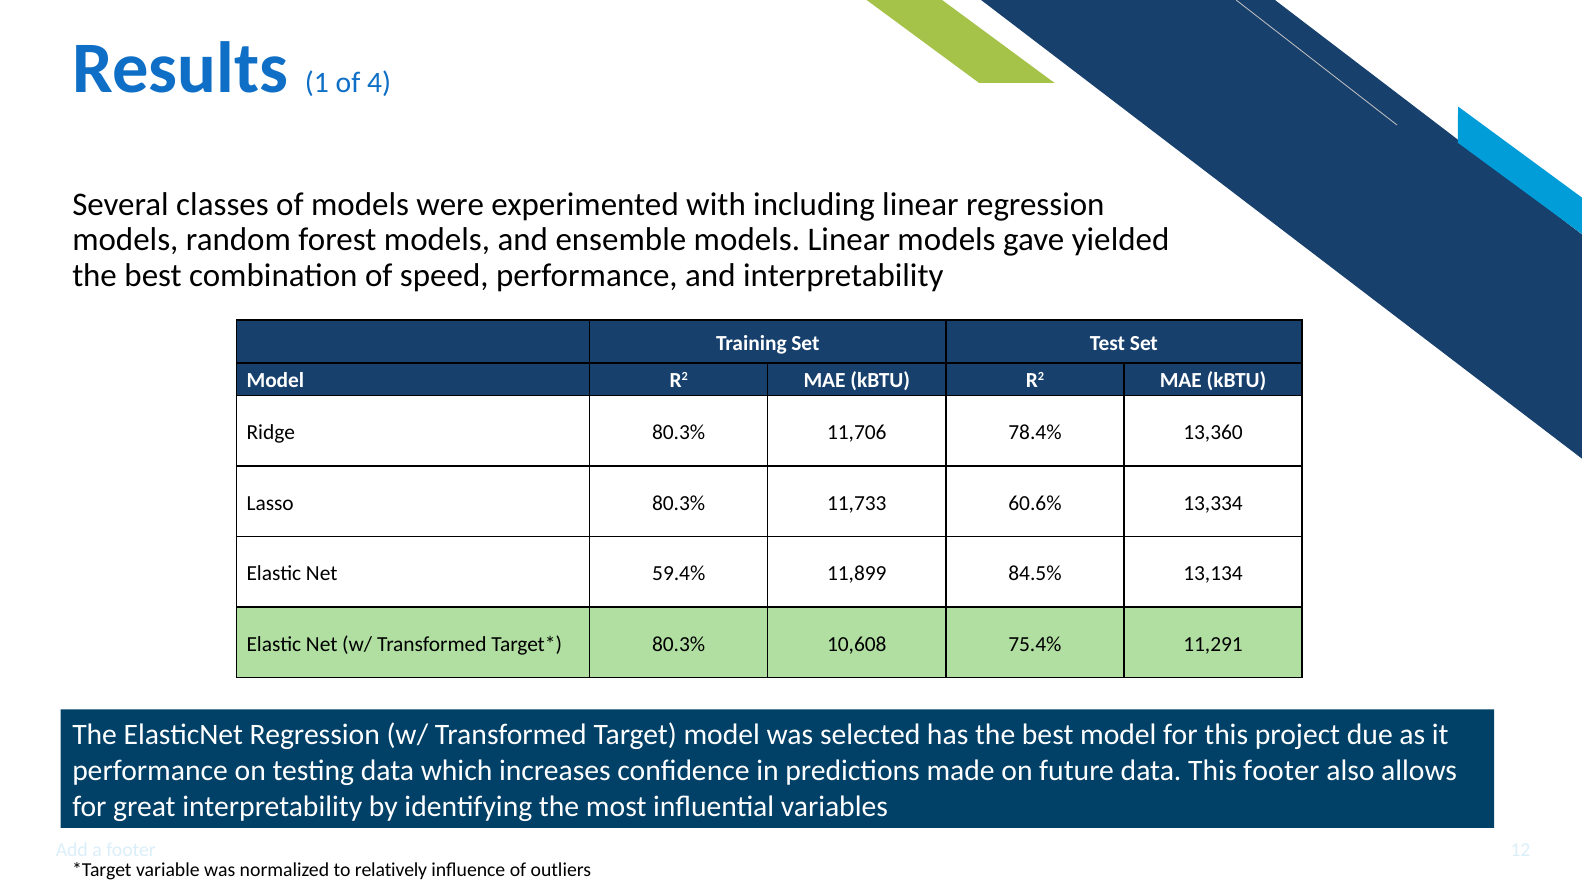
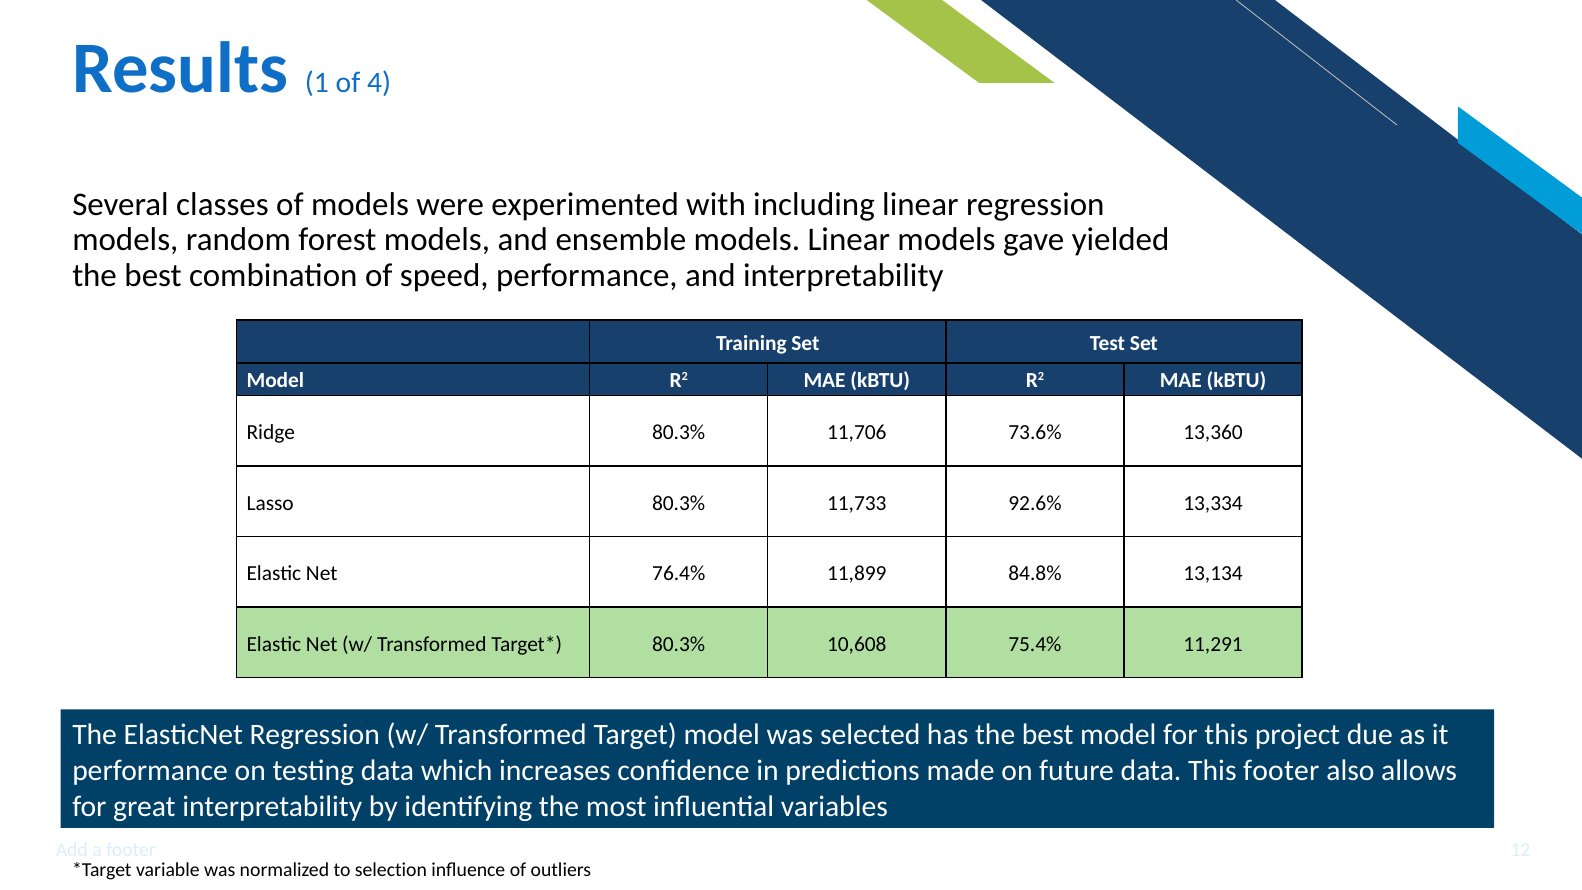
78.4%: 78.4% -> 73.6% (1035, 433)
60.6%: 60.6% -> 92.6% (1035, 503)
59.4%: 59.4% -> 76.4% (679, 574)
84.5%: 84.5% -> 84.8% (1035, 574)
relatively: relatively -> selection (391, 870)
